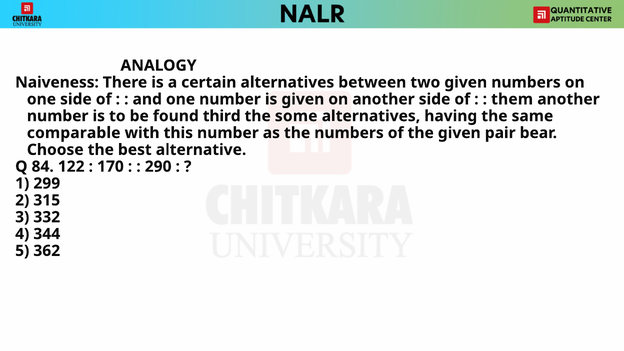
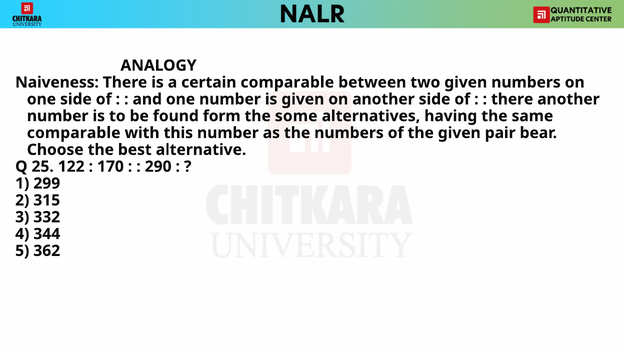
certain alternatives: alternatives -> comparable (287, 82)
them: them -> there (512, 99)
third: third -> form (222, 116)
84: 84 -> 25 (43, 167)
